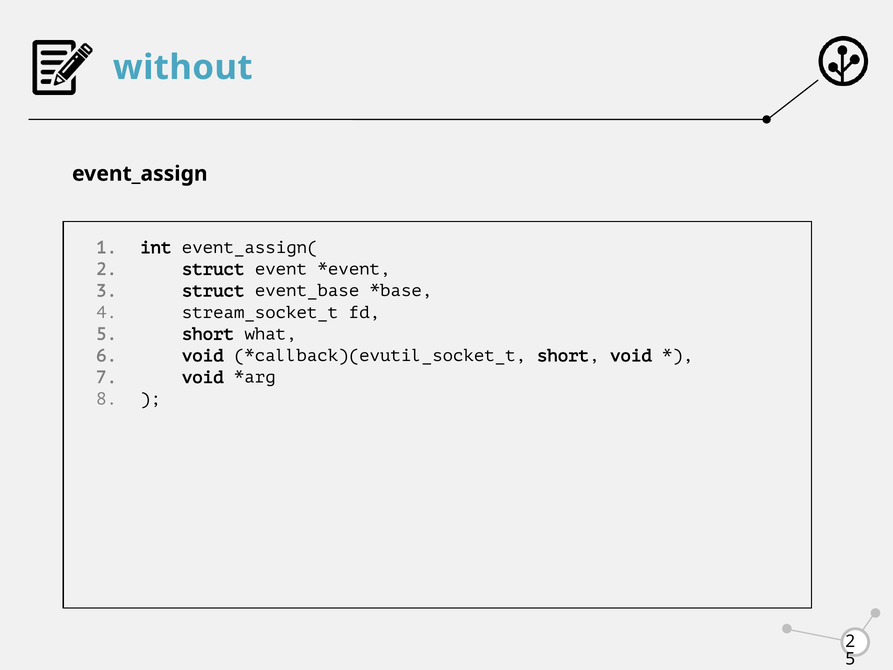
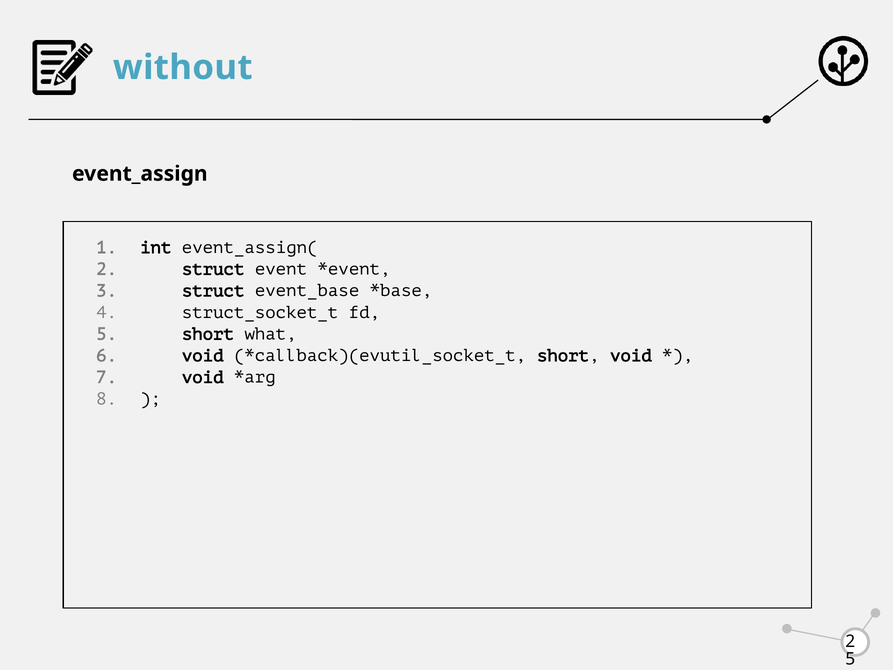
stream_socket_t: stream_socket_t -> struct_socket_t (260, 312)
